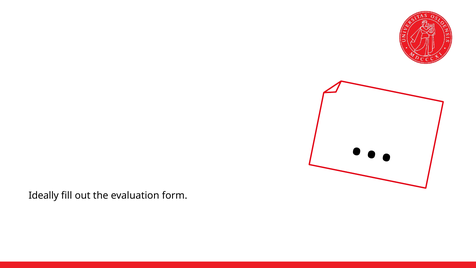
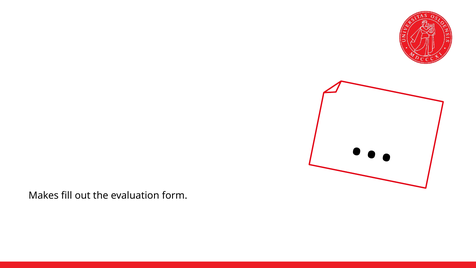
Ideally: Ideally -> Makes (44, 195)
